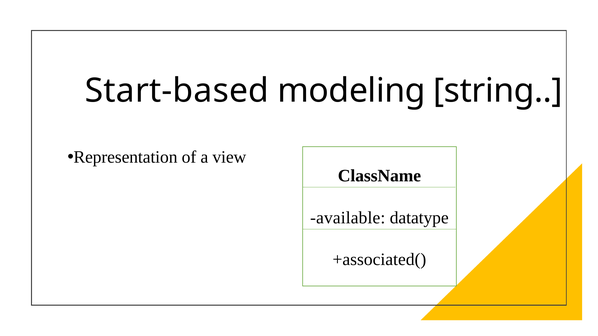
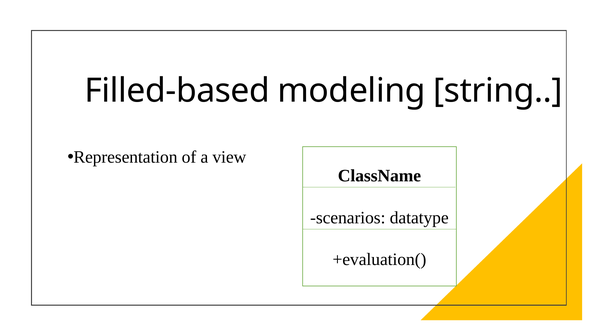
Start-based: Start-based -> Filled-based (177, 91)
available: available -> scenarios (348, 218)
+associated(: +associated( -> +evaluation( (379, 260)
